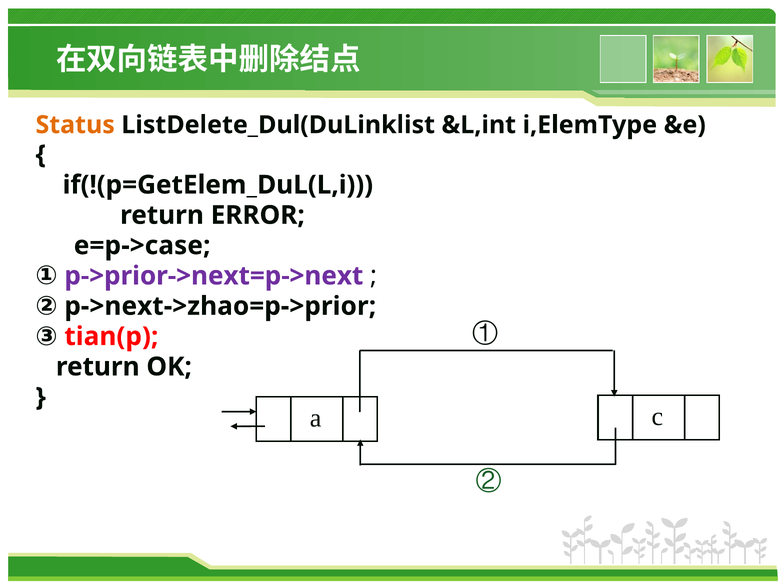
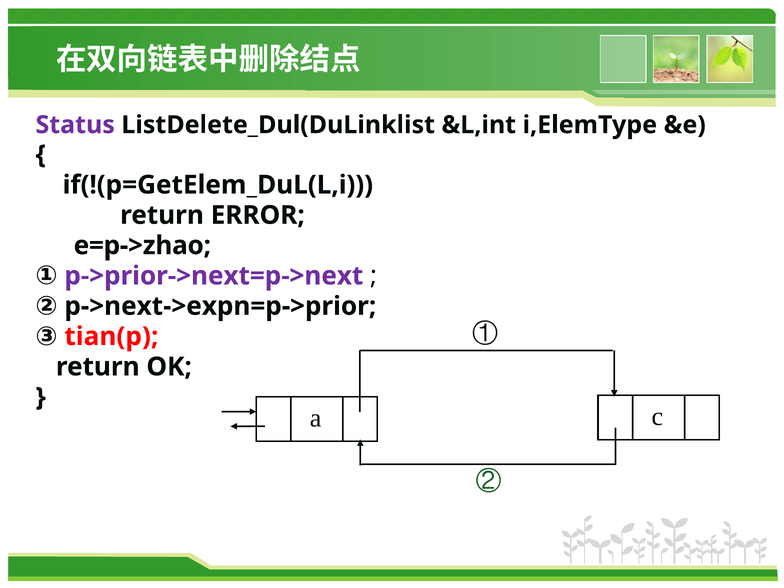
Status colour: orange -> purple (75, 125)
e=p->case: e=p->case -> e=p->zhao (142, 246)
p->next->zhao=p->prior: p->next->zhao=p->prior -> p->next->expn=p->prior (220, 306)
